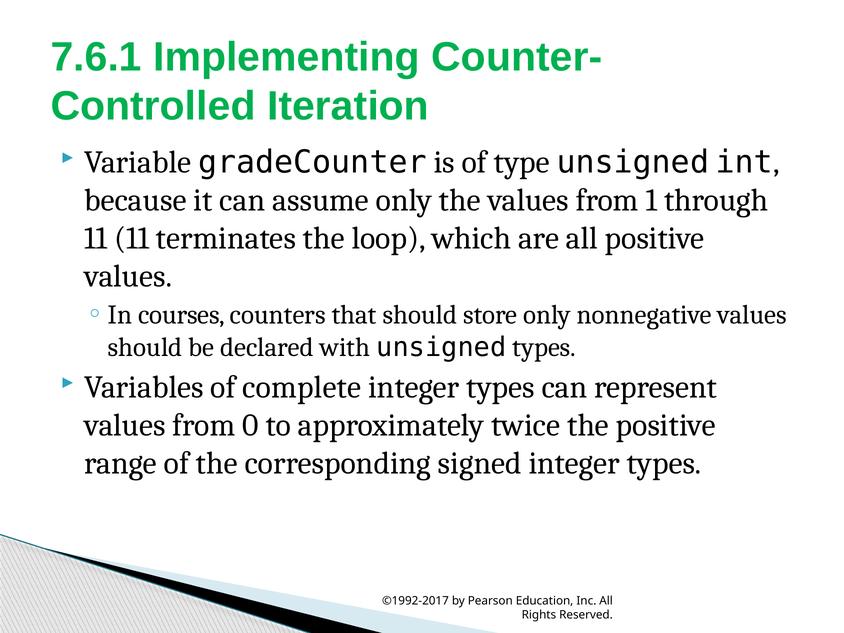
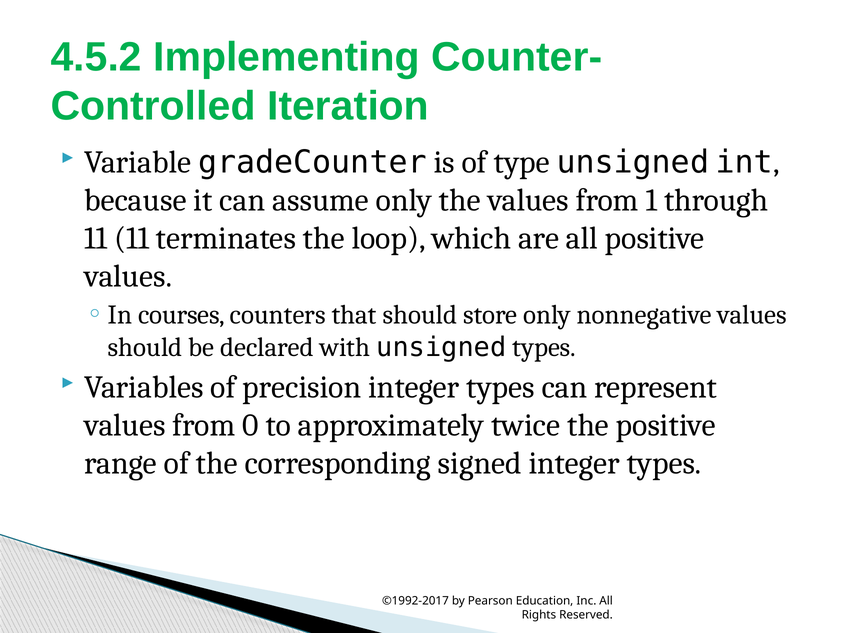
7.6.1: 7.6.1 -> 4.5.2 (96, 57)
complete: complete -> precision (302, 387)
